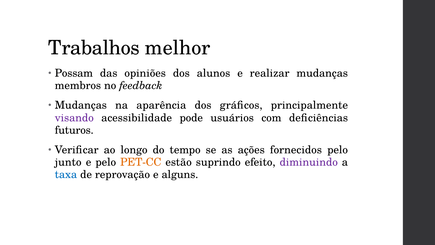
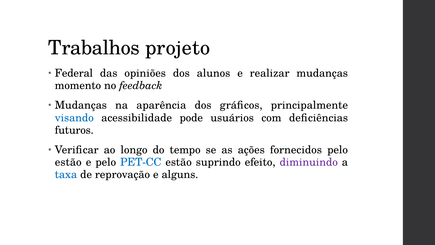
melhor: melhor -> projeto (178, 48)
Possam: Possam -> Federal (74, 73)
membros: membros -> momento (78, 86)
visando colour: purple -> blue (74, 118)
junto: junto -> estão (68, 162)
PET-CC colour: orange -> blue (141, 162)
